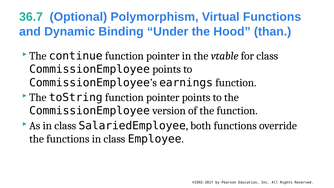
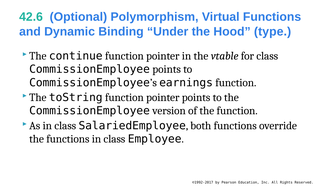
36.7: 36.7 -> 42.6 (31, 17)
than: than -> type (273, 32)
